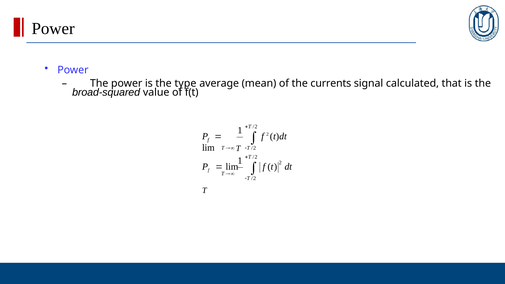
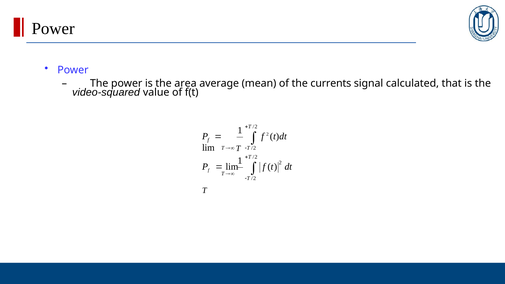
type: type -> area (185, 83)
broad-squared: broad-squared -> video-squared (106, 92)
